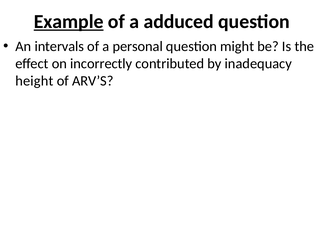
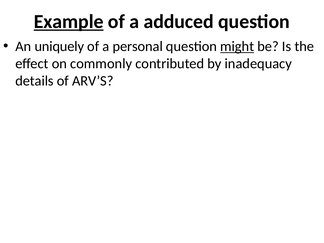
intervals: intervals -> uniquely (59, 46)
might underline: none -> present (237, 46)
incorrectly: incorrectly -> commonly (101, 64)
height: height -> details (35, 81)
